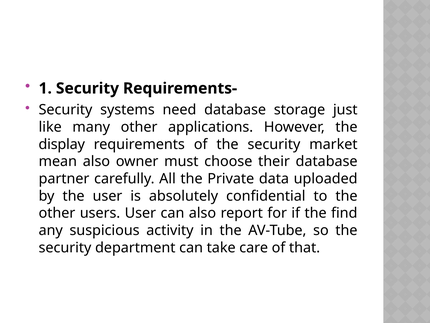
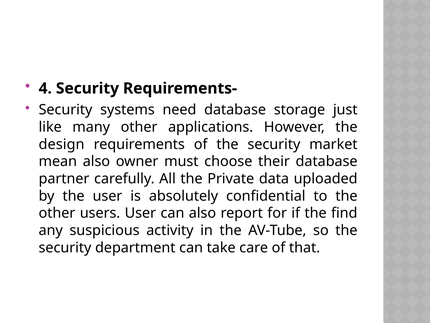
1: 1 -> 4 (45, 88)
display: display -> design (62, 144)
